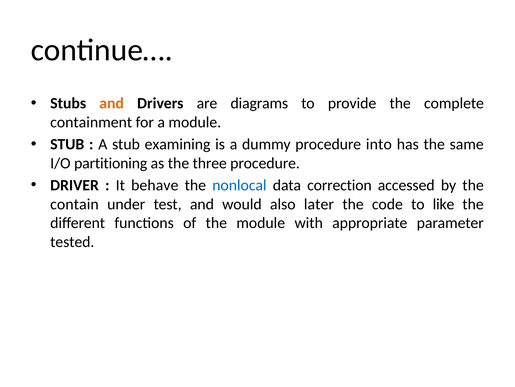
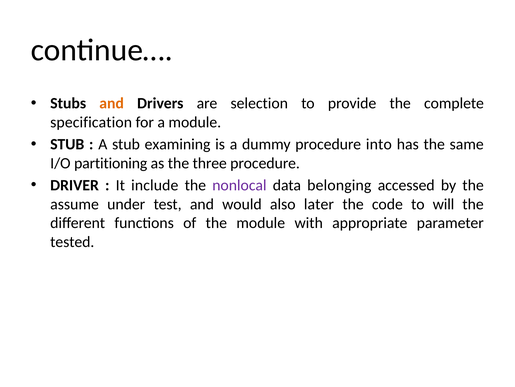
diagrams: diagrams -> selection (259, 103)
containment: containment -> specification (91, 122)
behave: behave -> include (155, 185)
nonlocal colour: blue -> purple (239, 185)
correction: correction -> belonging (339, 185)
contain: contain -> assume (75, 204)
like: like -> will (444, 204)
